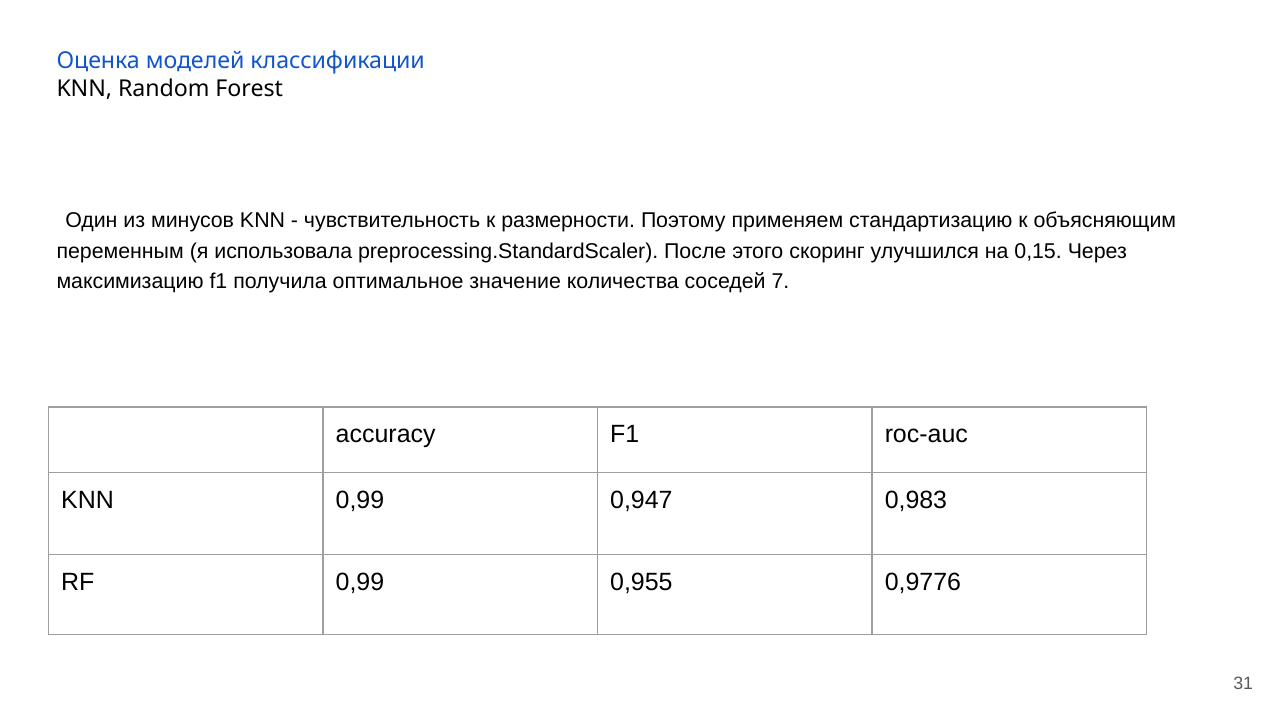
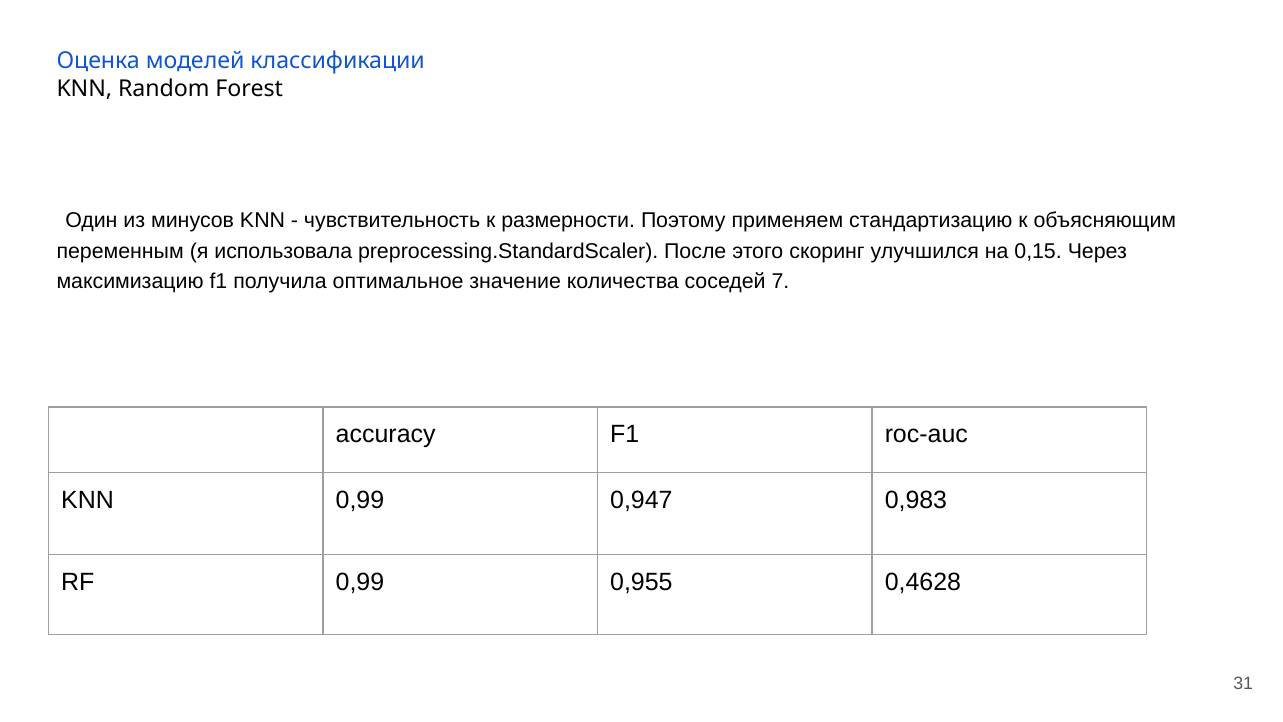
0,9776: 0,9776 -> 0,4628 (923, 582)
